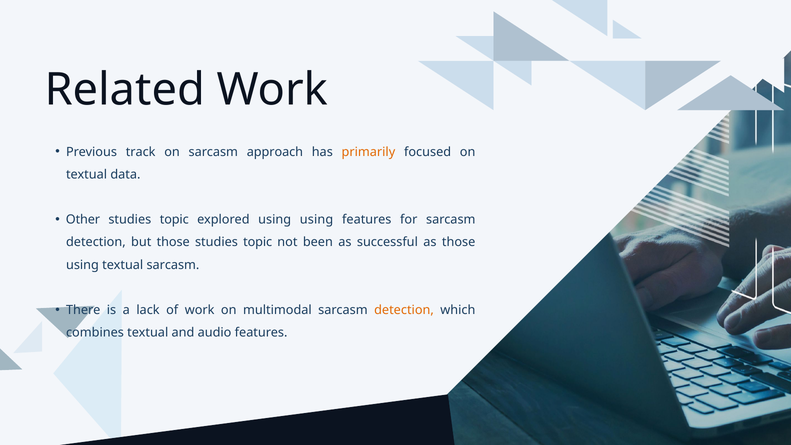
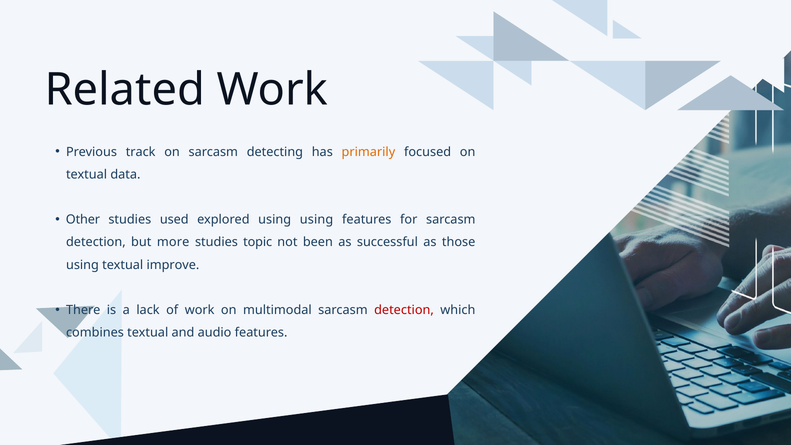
approach: approach -> detecting (275, 152)
topic: topic -> used (174, 220)
but those: those -> more (173, 242)
textual sarcasm: sarcasm -> improve (173, 265)
detection colour: orange -> red (404, 310)
